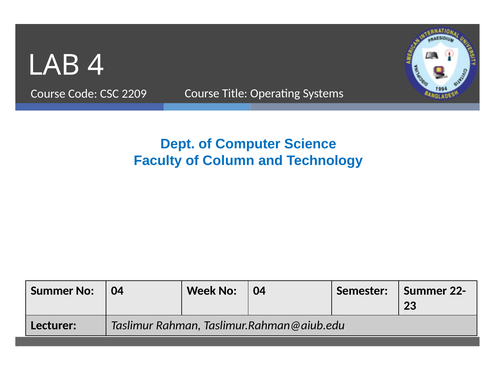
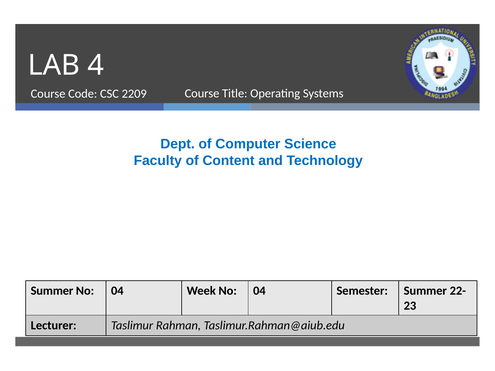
Column: Column -> Content (229, 161)
